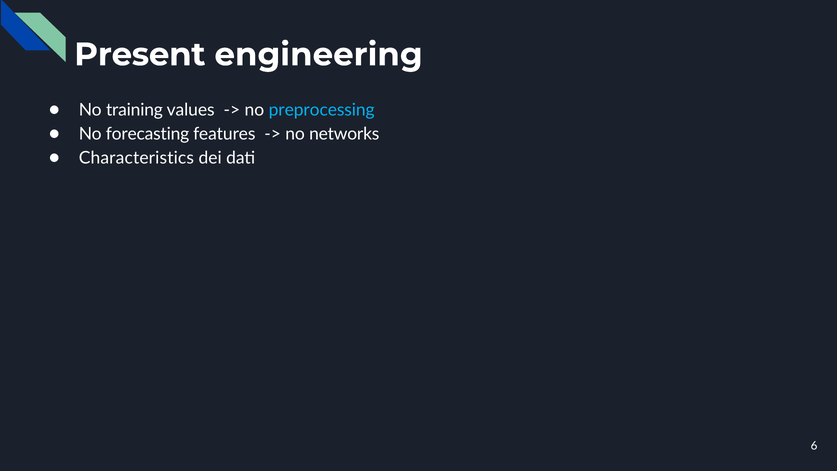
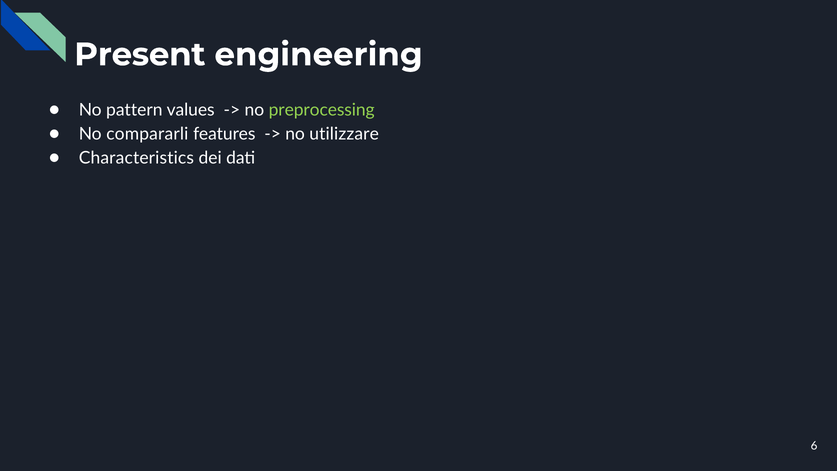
training: training -> pattern (134, 110)
preprocessing colour: light blue -> light green (322, 110)
forecasting: forecasting -> compararli (147, 134)
networks: networks -> utilizzare (344, 134)
